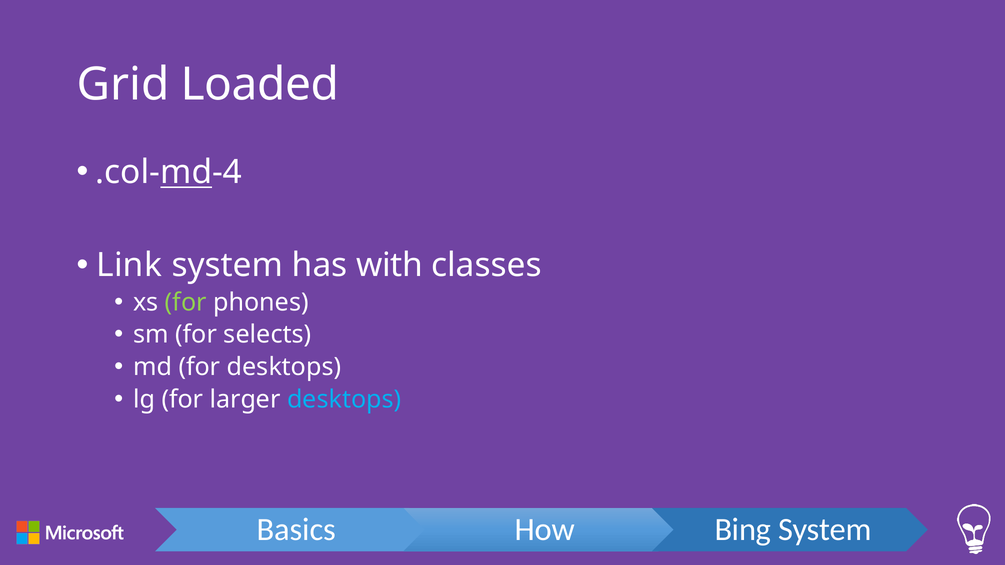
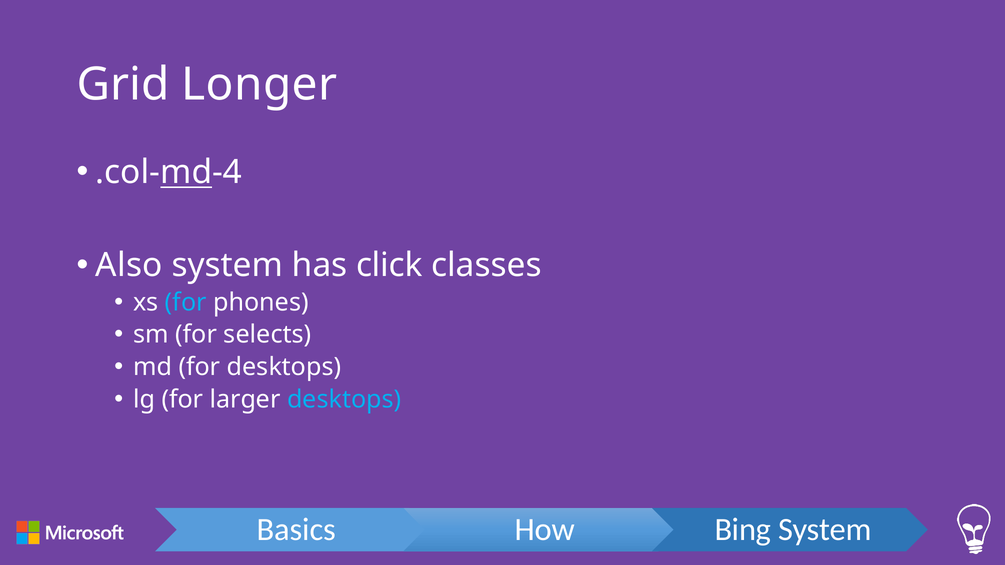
Loaded: Loaded -> Longer (259, 84)
Link: Link -> Also (129, 266)
with: with -> click (389, 266)
for colour: light green -> light blue (186, 302)
